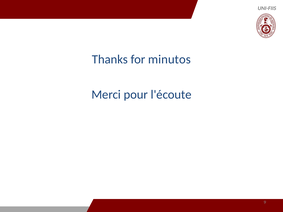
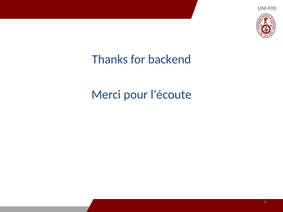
minutos: minutos -> backend (170, 59)
